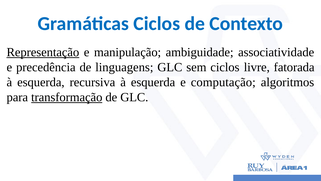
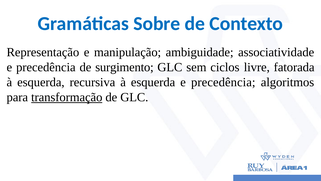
Gramáticas Ciclos: Ciclos -> Sobre (157, 24)
Representação underline: present -> none (43, 52)
linguagens;: linguagens; -> surgimento; (124, 67)
computação;: computação; -> precedência; (223, 82)
